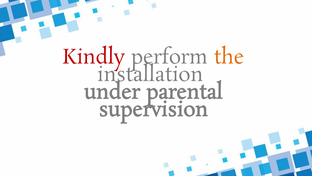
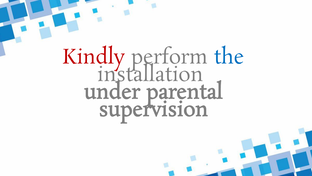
the colour: orange -> blue (229, 57)
